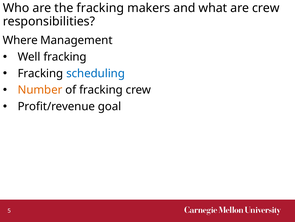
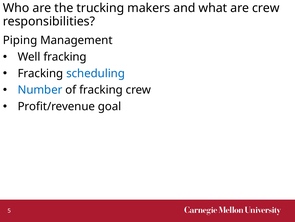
the fracking: fracking -> trucking (100, 8)
Where: Where -> Piping (20, 40)
Number colour: orange -> blue (40, 90)
